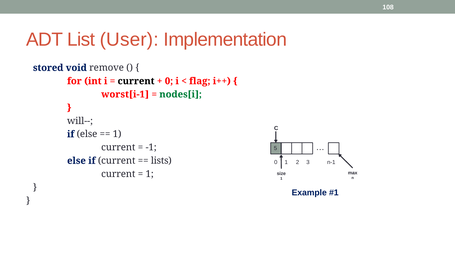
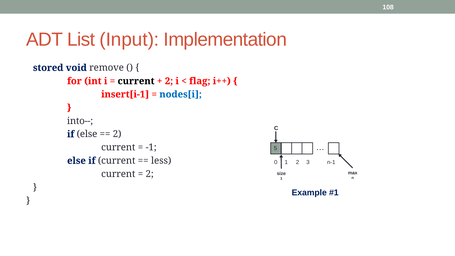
User: User -> Input (129, 40)
0: 0 -> 2 (169, 81)
worst[i-1: worst[i-1 -> insert[i-1 (125, 94)
nodes[i colour: green -> blue (181, 94)
will--: will-- -> into-- (80, 121)
1: 1 -> 2 (117, 134)
lists: lists -> less (161, 161)
1: 1 -> 2 (150, 174)
